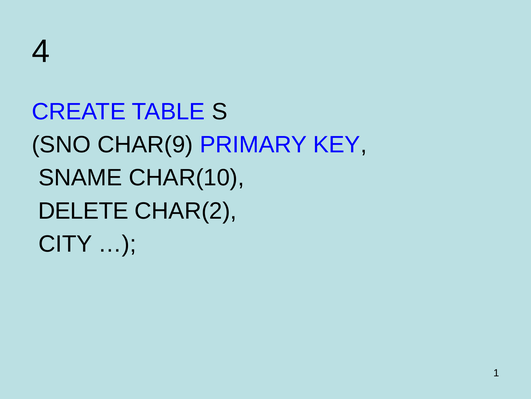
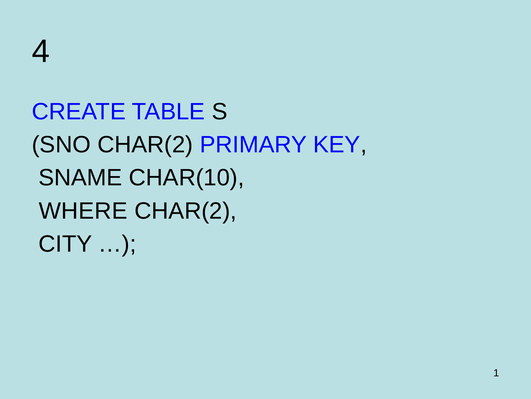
SNO CHAR(9: CHAR(9 -> CHAR(2 (145, 144)
DELETE: DELETE -> WHERE (83, 211)
